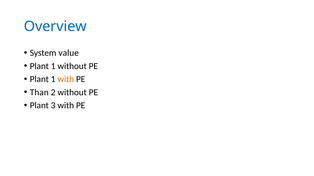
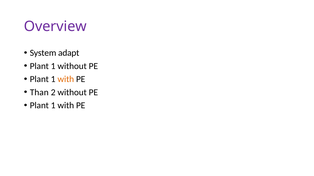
Overview colour: blue -> purple (55, 26)
value: value -> adapt (69, 53)
3: 3 -> 1 (53, 106)
